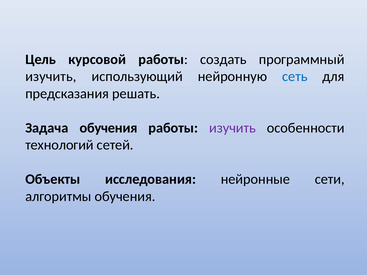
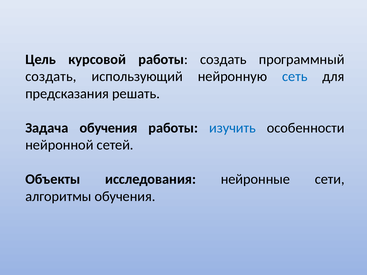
изучить: изучить -> создать (51, 77)
изучить colour: purple -> blue (232, 128)
технологий: технологий -> нейронной (59, 145)
